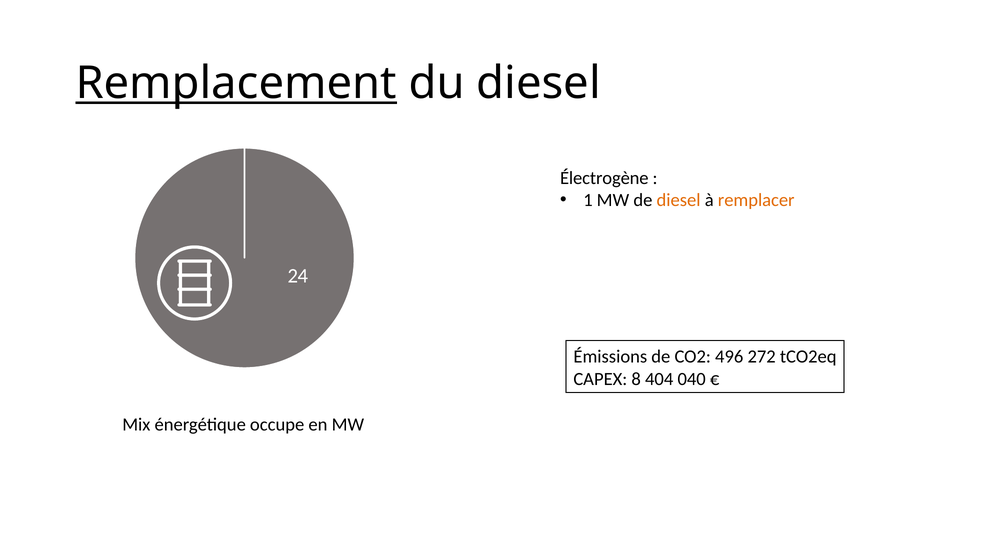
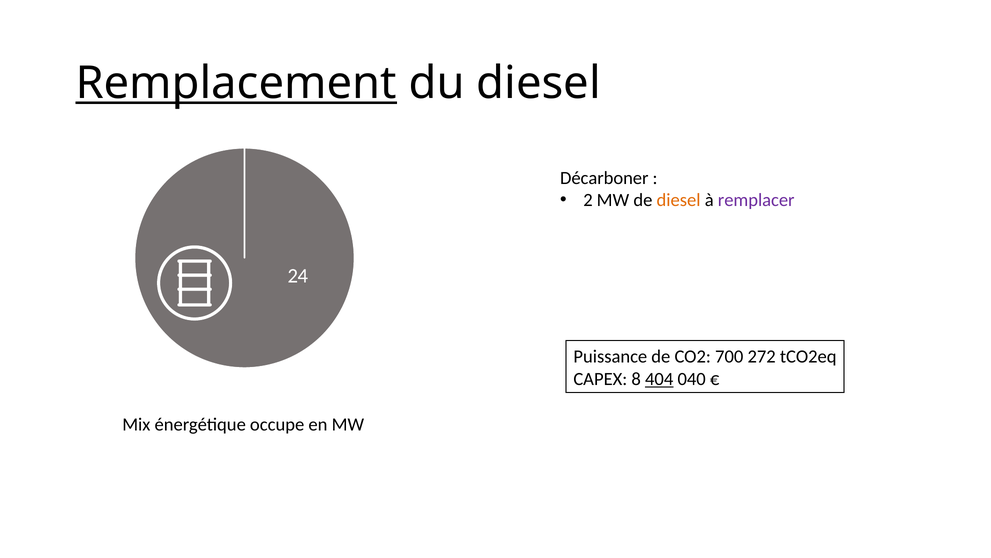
Électrogène: Électrogène -> Décarboner (604, 178)
1: 1 -> 2 (588, 200)
remplacer colour: orange -> purple (756, 200)
Émissions: Émissions -> Puissance (610, 356)
496: 496 -> 700 (729, 356)
404 underline: none -> present (659, 379)
